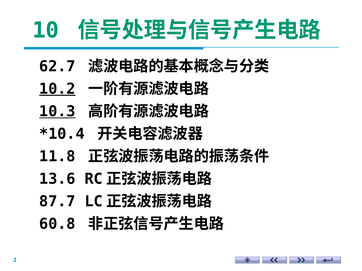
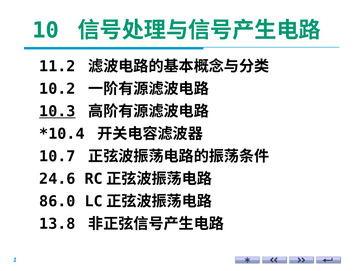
62.7: 62.7 -> 11.2 (57, 66)
10.2 underline: present -> none (57, 89)
11.8: 11.8 -> 10.7 (57, 157)
13.6: 13.6 -> 24.6 (57, 179)
87.7: 87.7 -> 86.0 (57, 202)
60.8: 60.8 -> 13.8 (57, 224)
